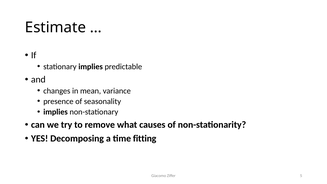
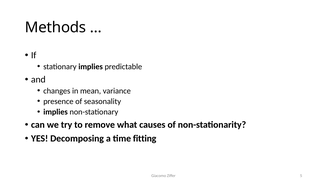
Estimate: Estimate -> Methods (56, 27)
